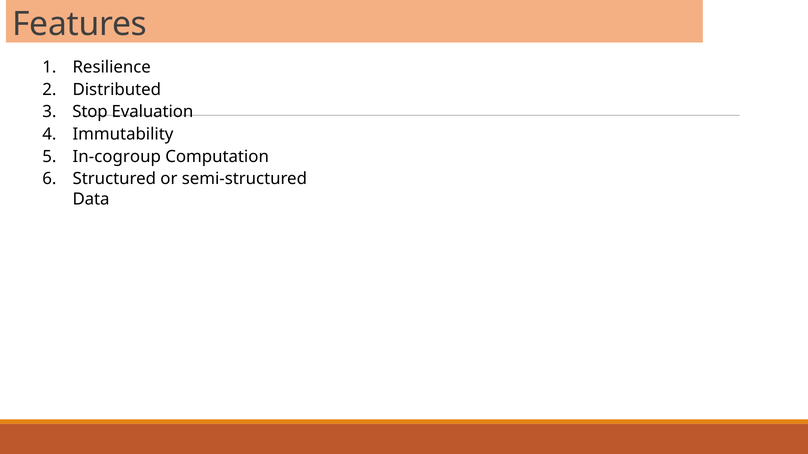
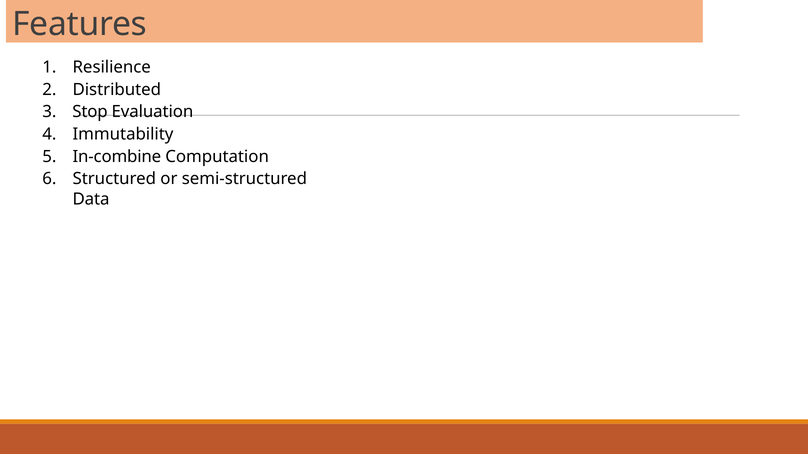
In-cogroup: In-cogroup -> In-combine (117, 157)
